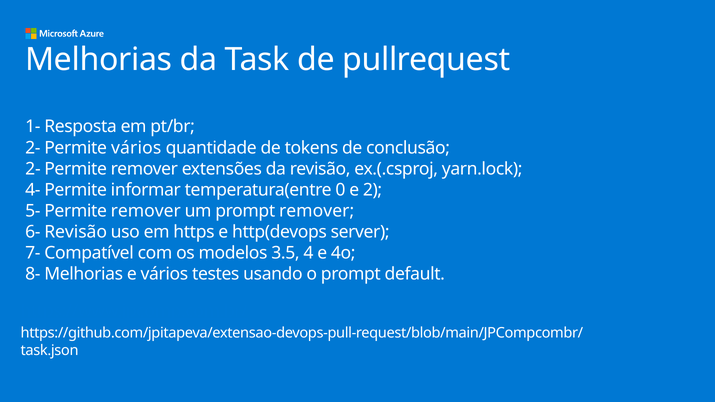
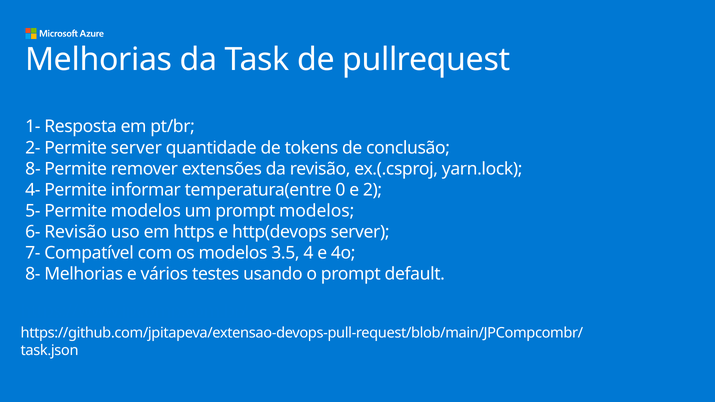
Permite vários: vários -> server (136, 148)
2-: 2- -> 8- (33, 169)
5- Permite remover: remover -> modelos (146, 211)
prompt remover: remover -> modelos (317, 211)
